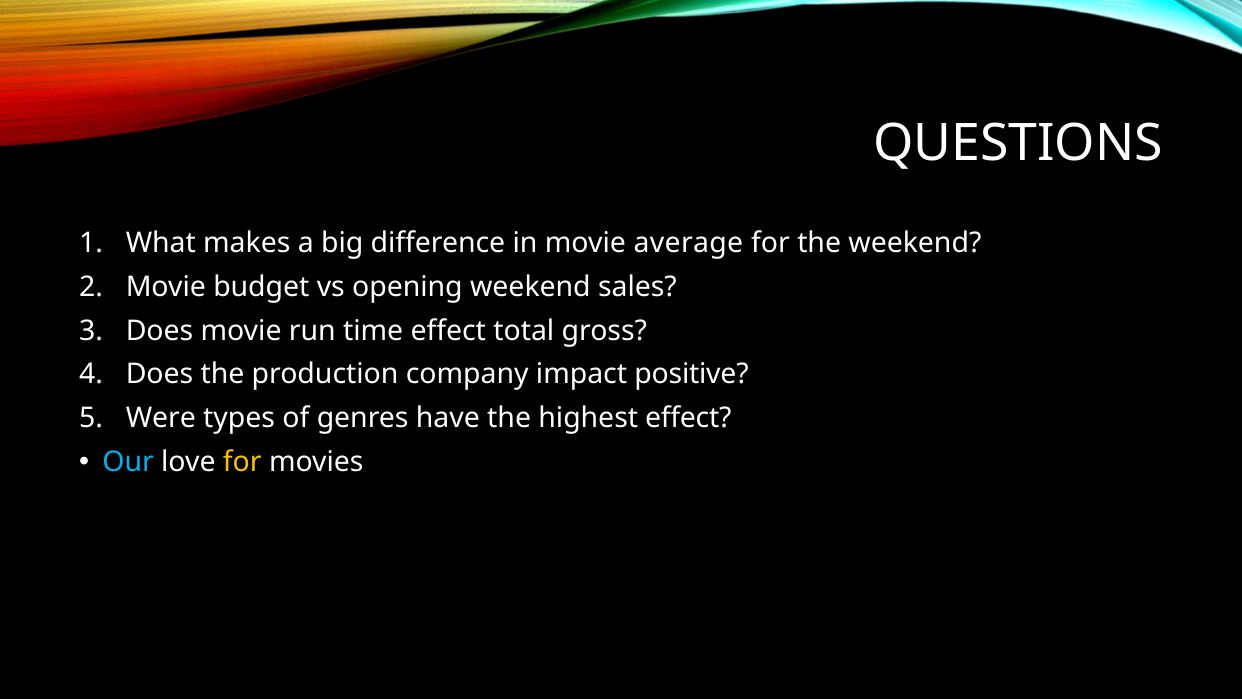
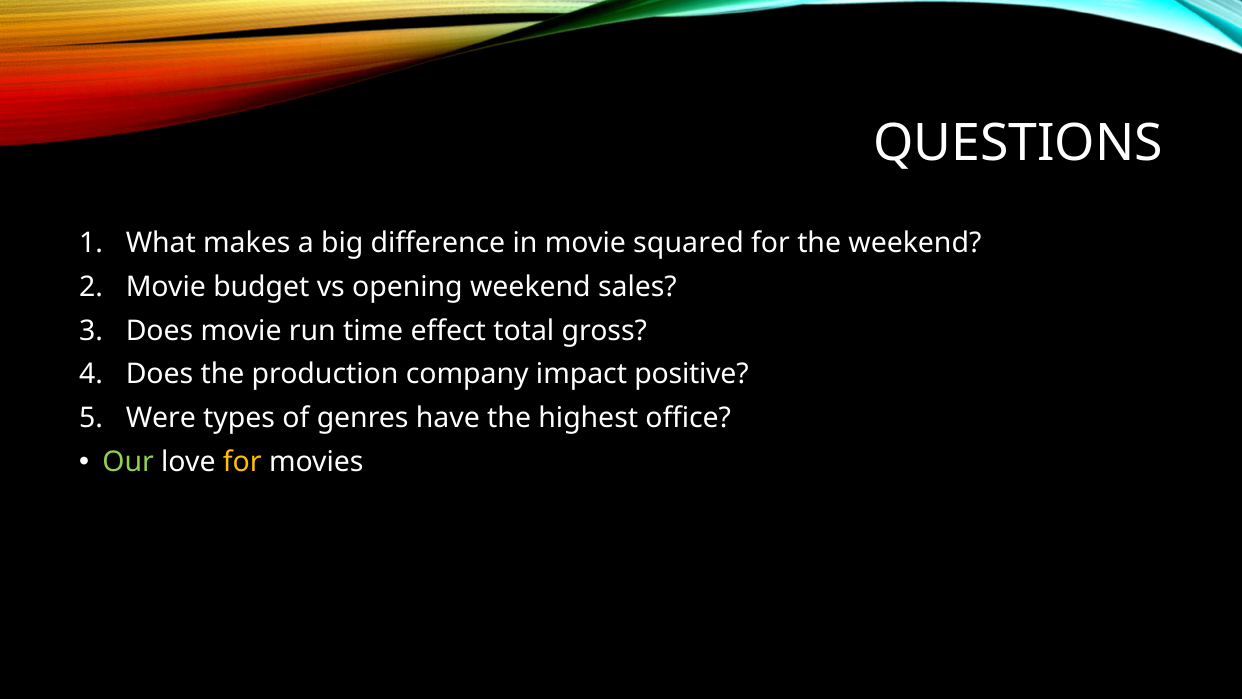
average: average -> squared (689, 243)
highest effect: effect -> office (688, 418)
Our colour: light blue -> light green (128, 462)
